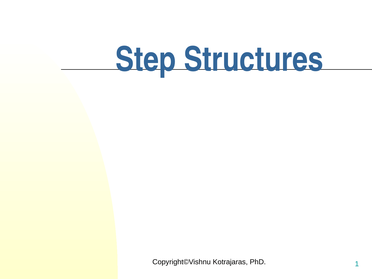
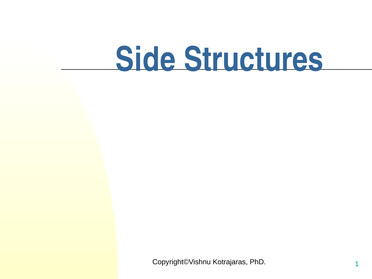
Step: Step -> Side (146, 60)
